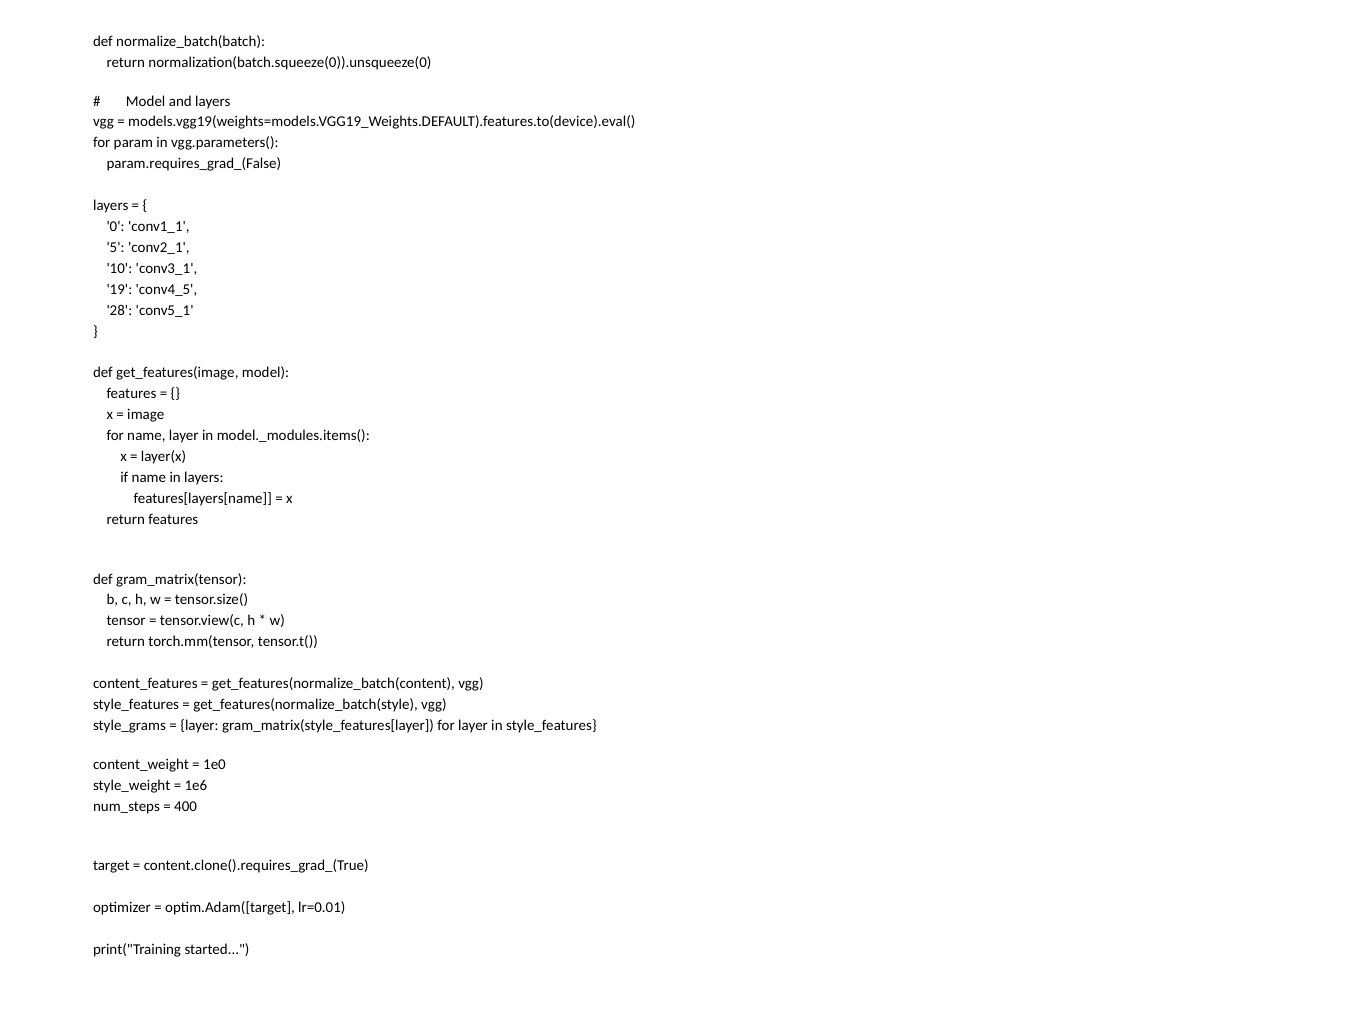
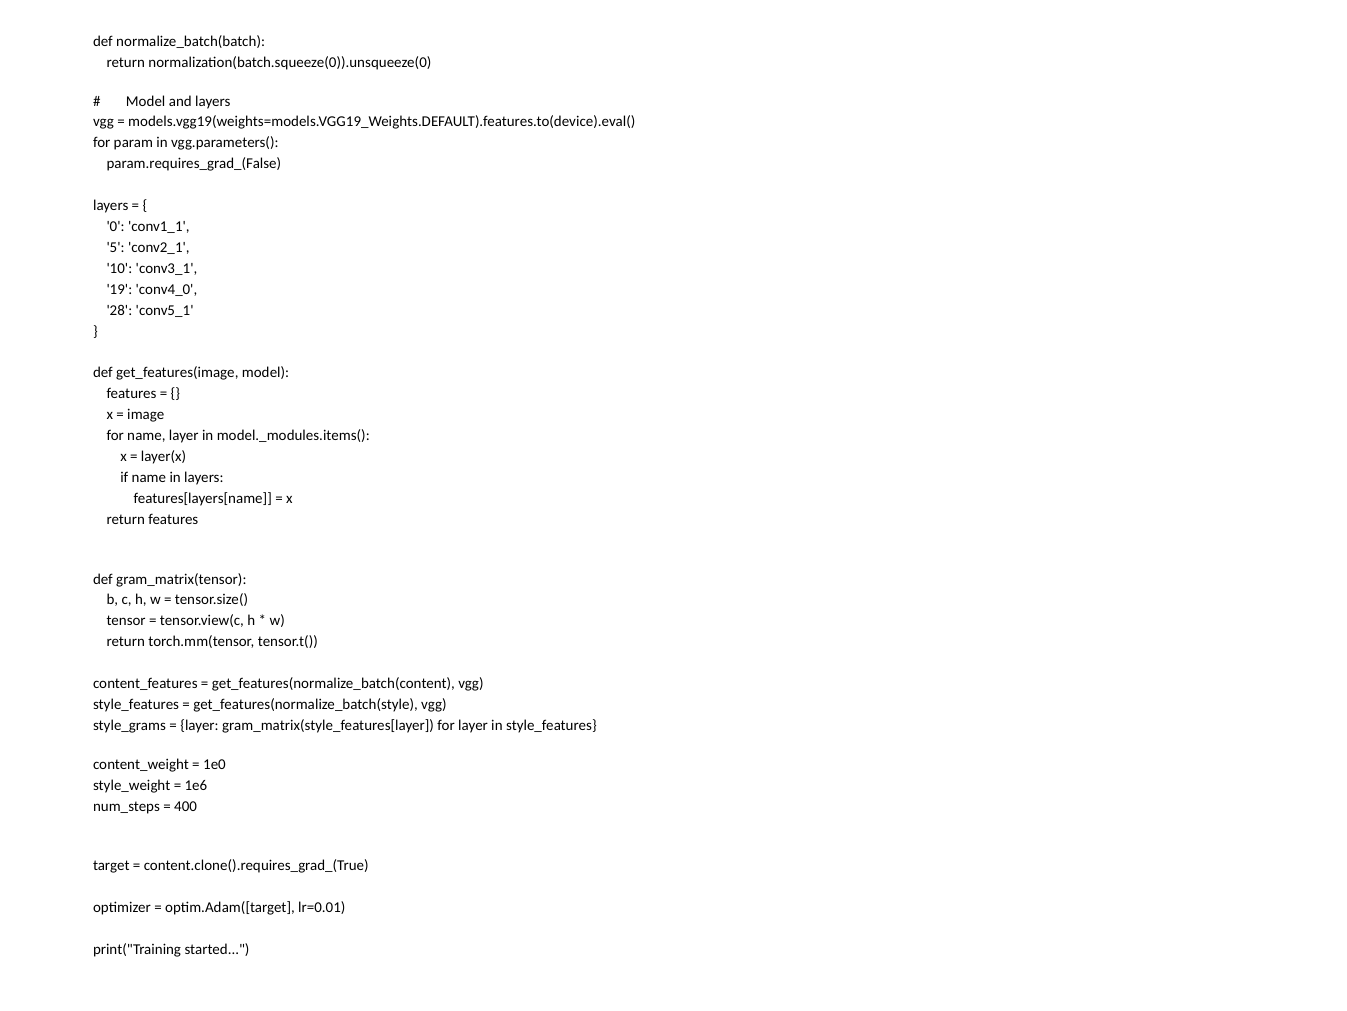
conv4_5: conv4_5 -> conv4_0 (166, 289)
